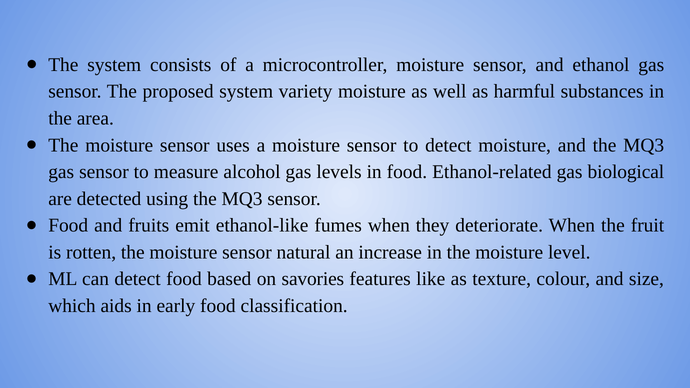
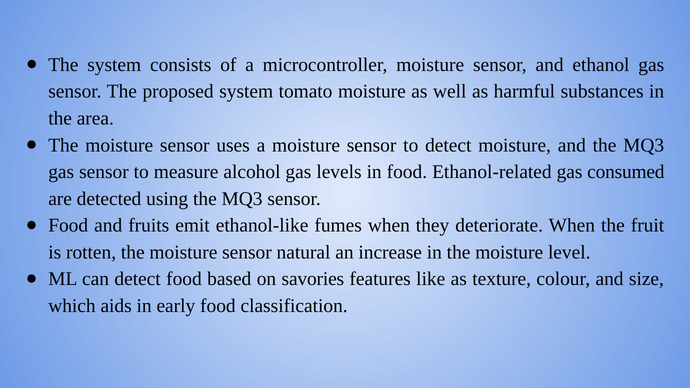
variety: variety -> tomato (306, 92)
biological: biological -> consumed (626, 172)
